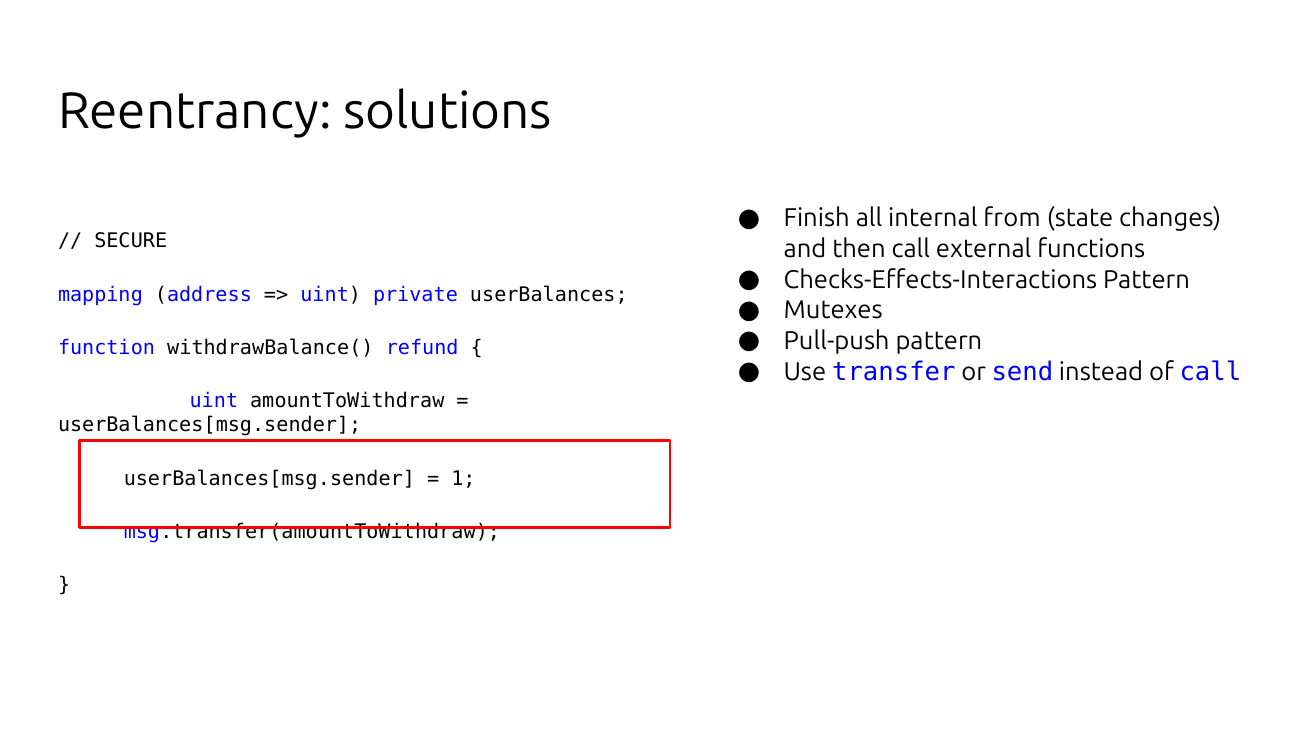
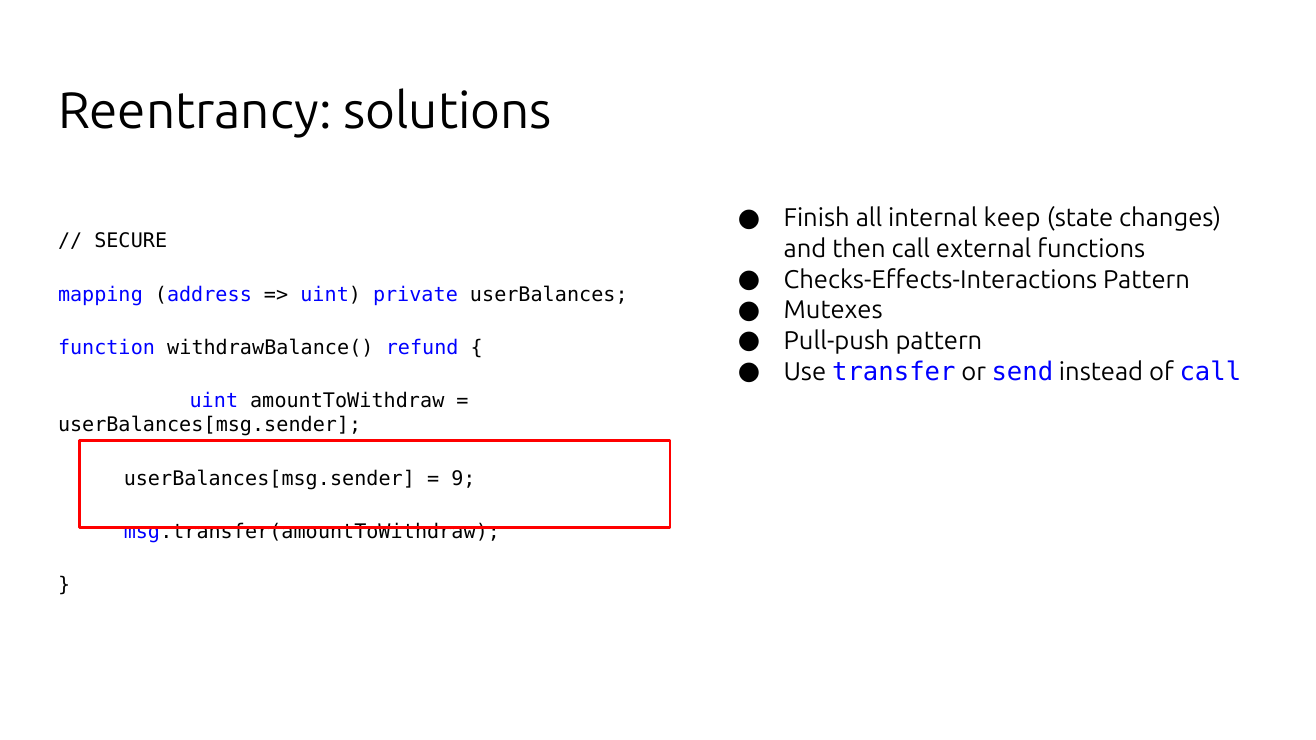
from: from -> keep (1012, 218)
1: 1 -> 9 (464, 479)
